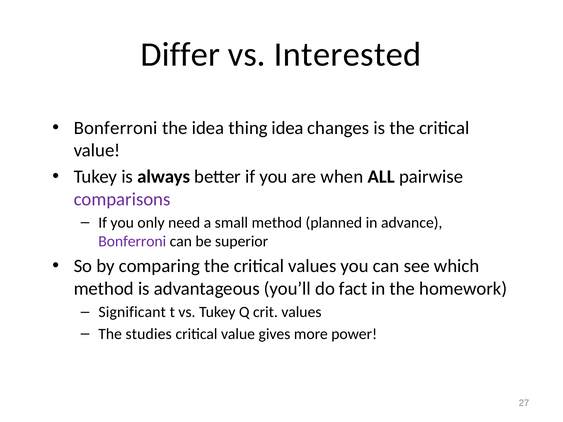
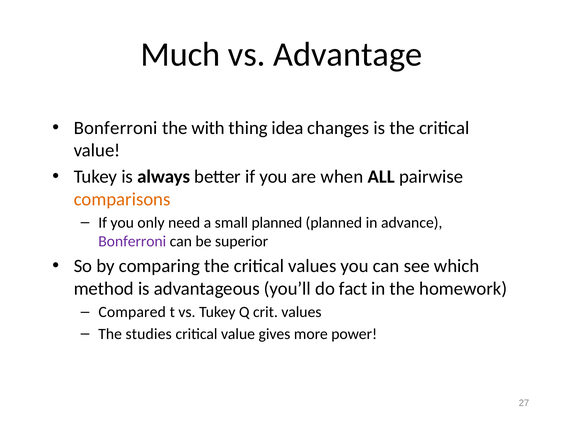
Differ: Differ -> Much (180, 55)
Interested: Interested -> Advantage (348, 55)
the idea: idea -> with (208, 128)
comparisons colour: purple -> orange (122, 199)
small method: method -> planned (277, 223)
Significant: Significant -> Compared (132, 312)
